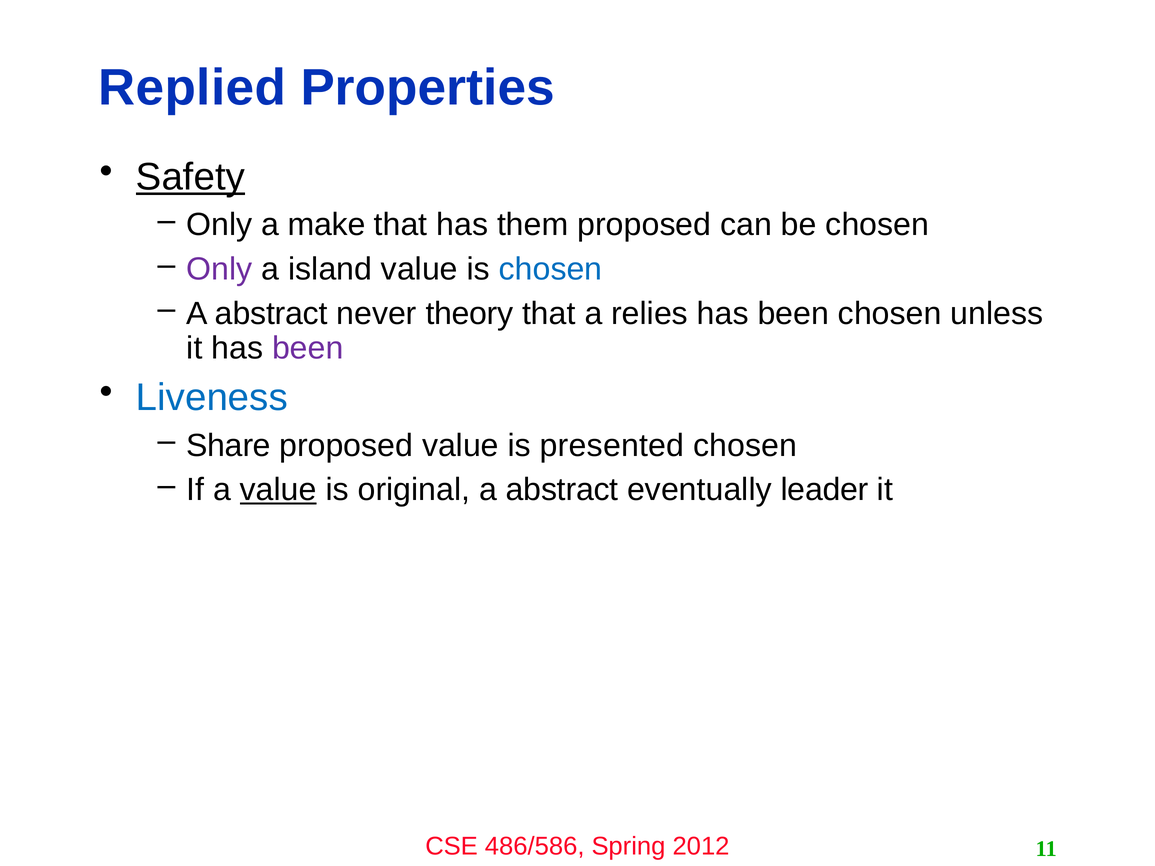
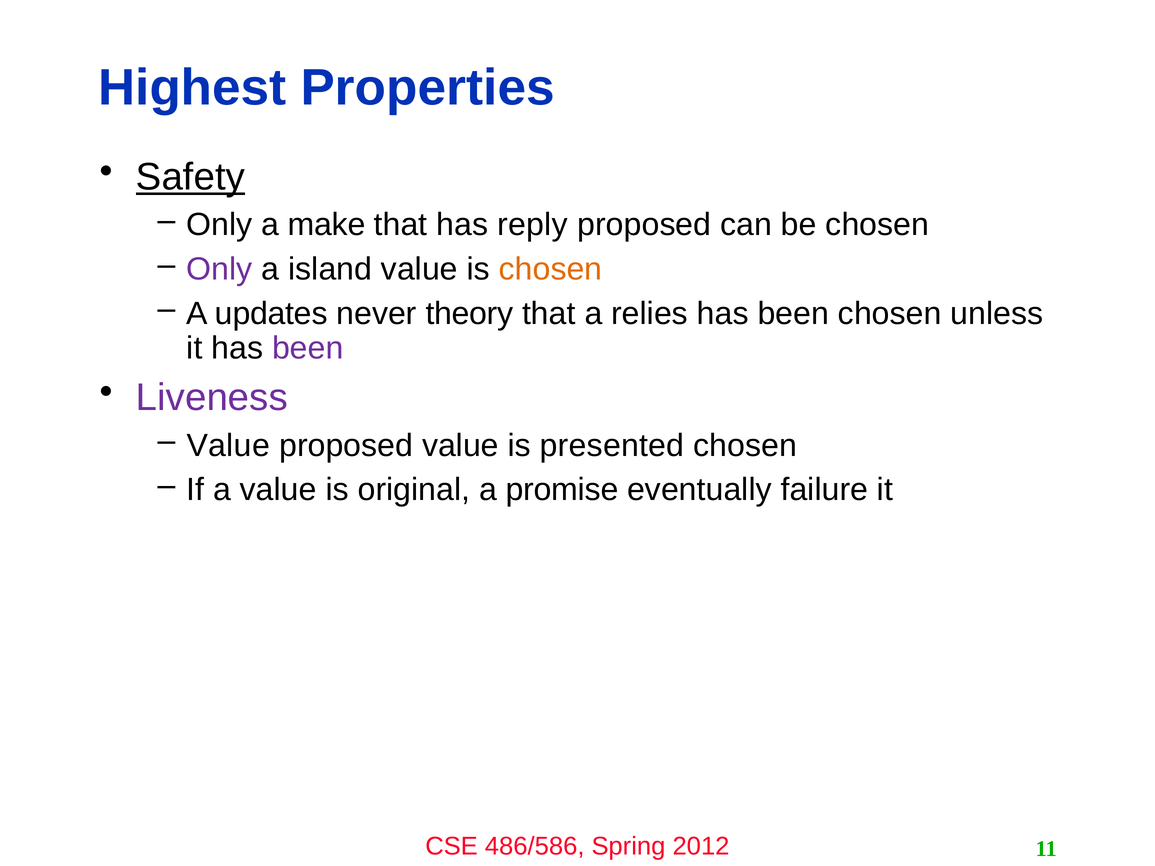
Replied: Replied -> Highest (192, 88)
them: them -> reply (533, 225)
chosen colour: blue -> orange (551, 269)
abstract: abstract -> updates (271, 314)
Liveness colour: blue -> purple (212, 398)
Share: Share -> Value (228, 446)
value underline: present -> none (278, 490)
abstract: abstract -> promise (562, 490)
leader: leader -> failure (824, 490)
